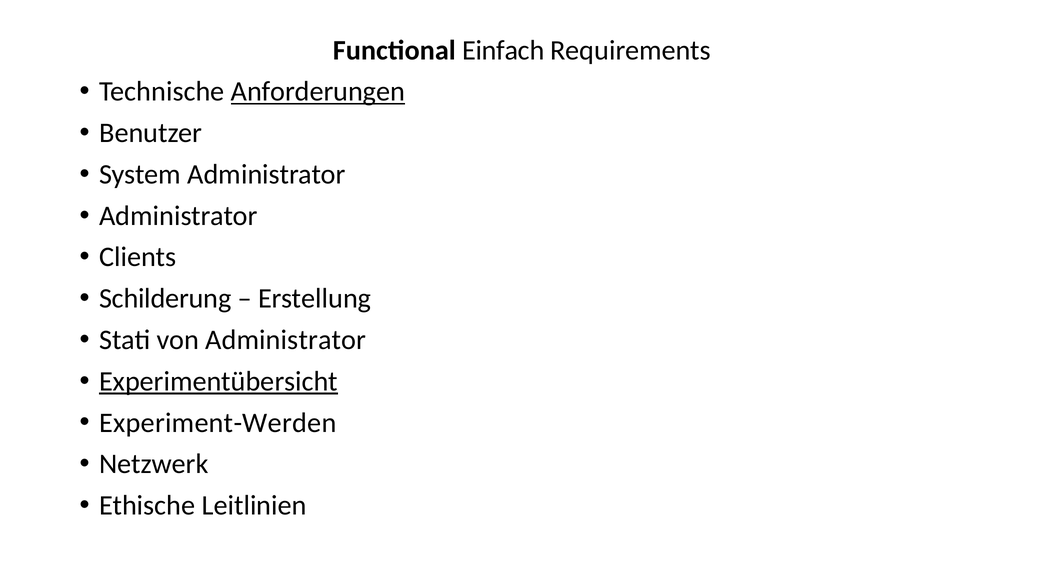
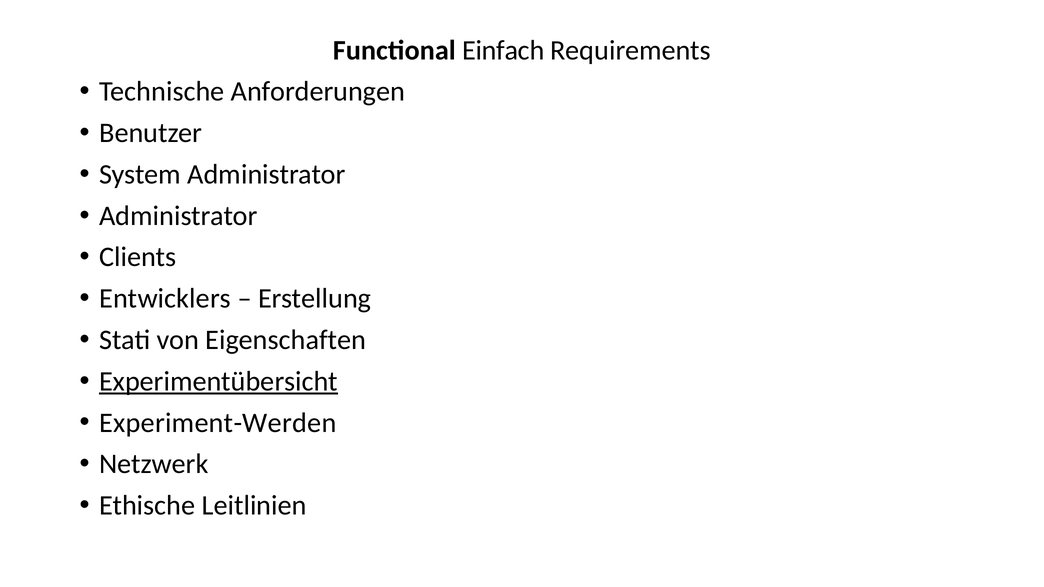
Anforderungen underline: present -> none (318, 92)
Schilderung: Schilderung -> Entwicklers (165, 299)
von Administrator: Administrator -> Eigenschaften (286, 340)
